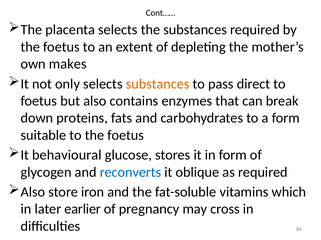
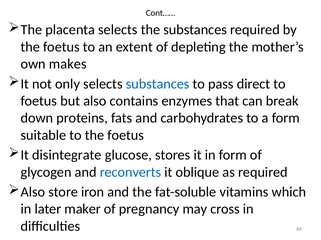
substances colour: orange -> blue (158, 84)
behavioural: behavioural -> disintegrate (67, 155)
earlier: earlier -> maker (83, 210)
